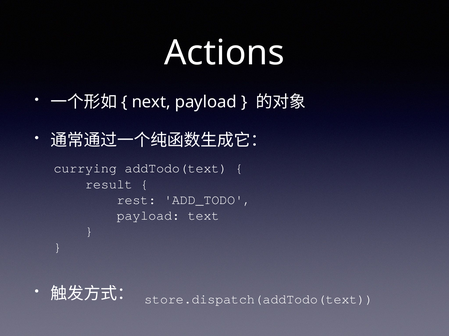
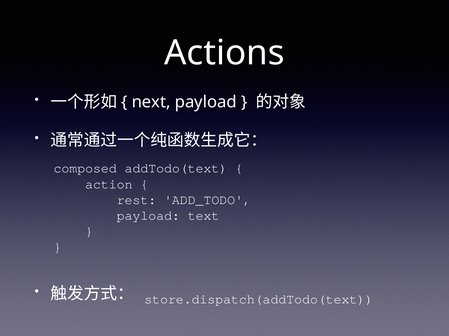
currying: currying -> composed (85, 169)
result: result -> action (109, 184)
